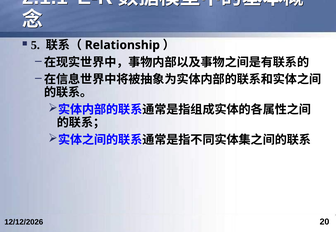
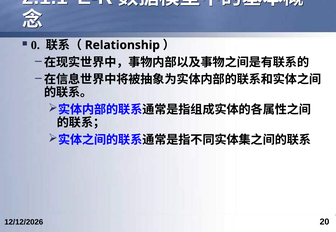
5: 5 -> 0 (35, 45)
